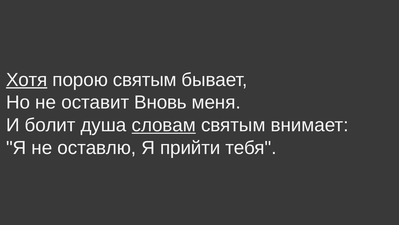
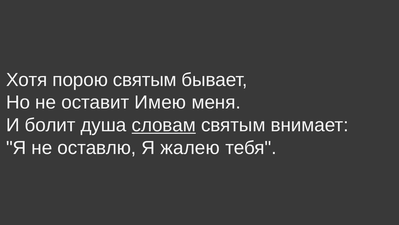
Хотя underline: present -> none (27, 80)
Вновь: Вновь -> Имею (160, 102)
прийти: прийти -> жалею (190, 147)
